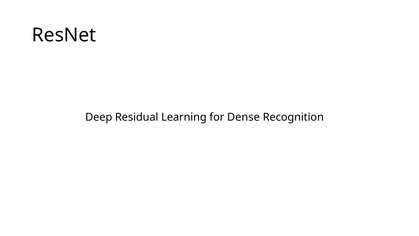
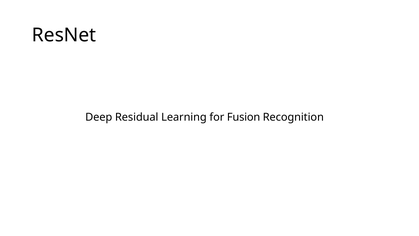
Dense: Dense -> Fusion (244, 117)
